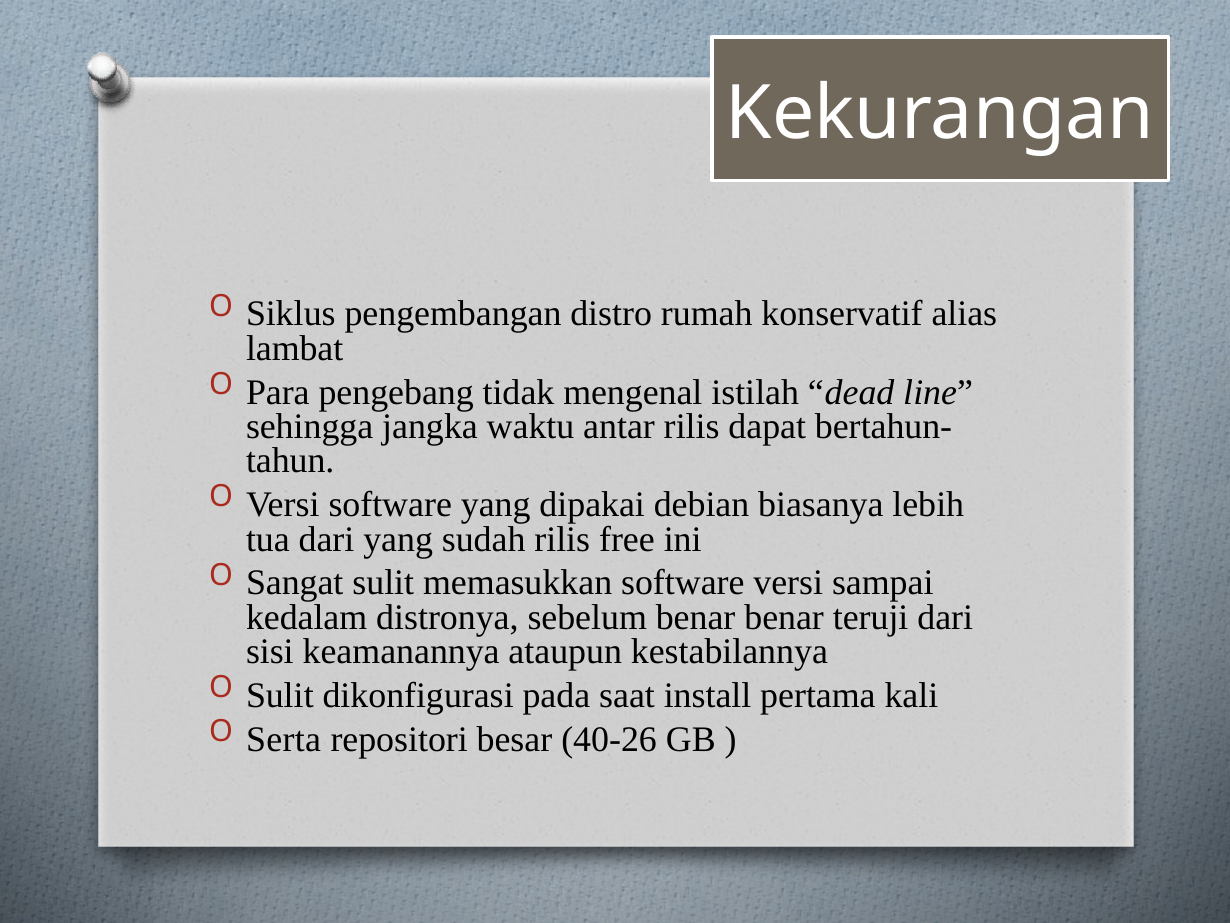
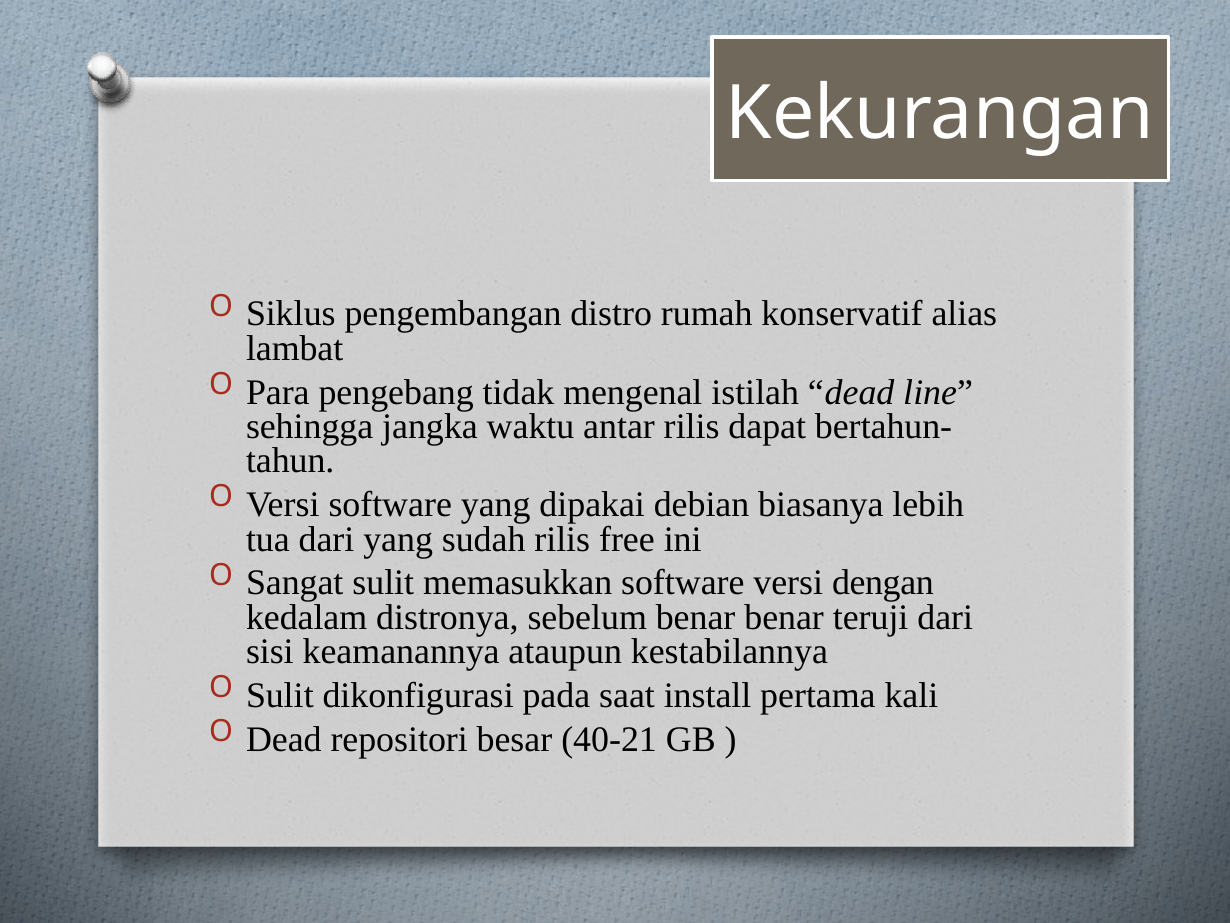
sampai: sampai -> dengan (883, 583)
Serta: Serta -> Dead (284, 739)
40-26: 40-26 -> 40-21 (609, 739)
